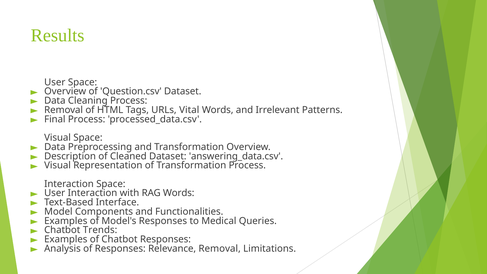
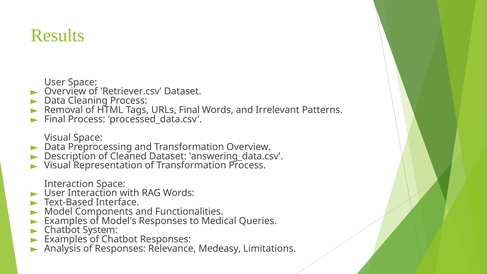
Question.csv: Question.csv -> Retriever.csv (131, 91)
URLs Vital: Vital -> Final (189, 110)
Trends: Trends -> System (100, 230)
Relevance Removal: Removal -> Medeasy (220, 249)
